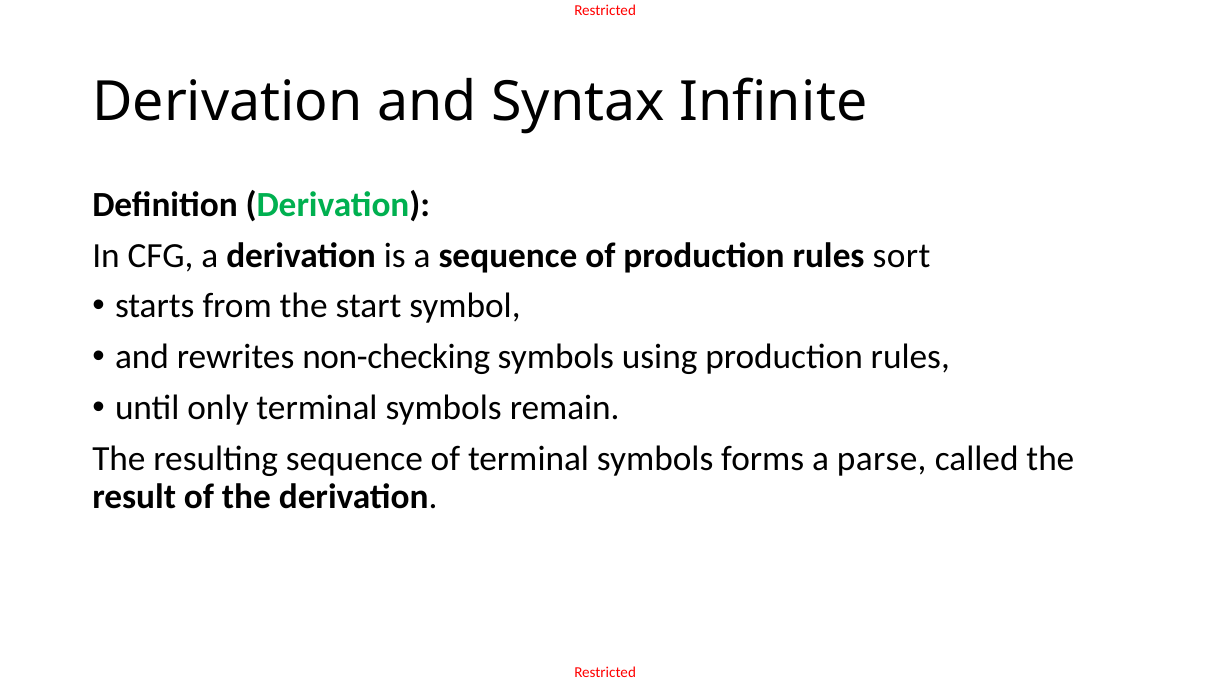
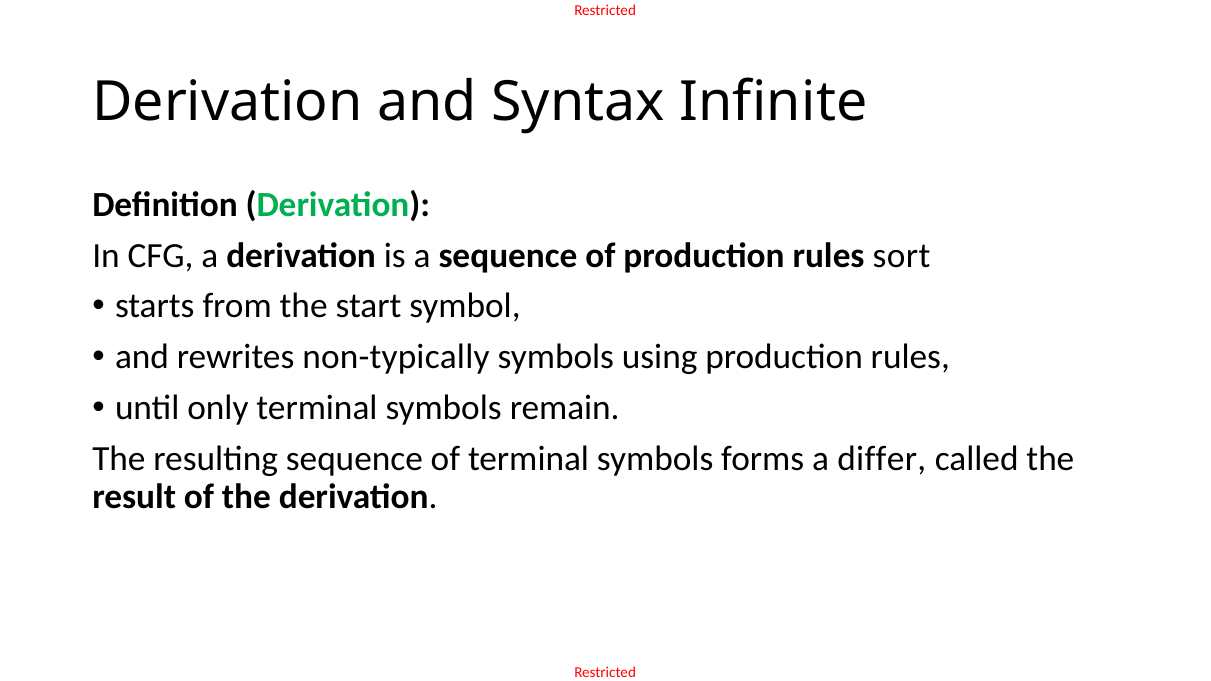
non-checking: non-checking -> non-typically (396, 357)
parse: parse -> differ (882, 459)
